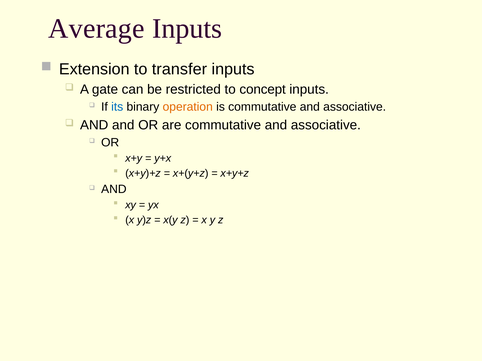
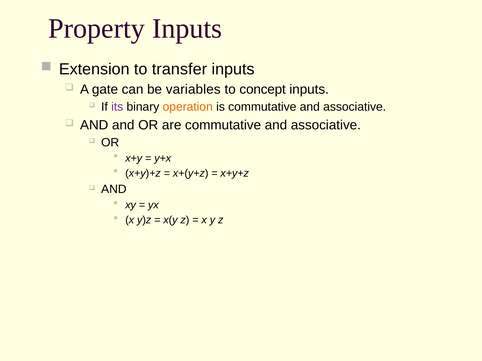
Average: Average -> Property (97, 29)
restricted: restricted -> variables (193, 89)
its colour: blue -> purple (117, 107)
